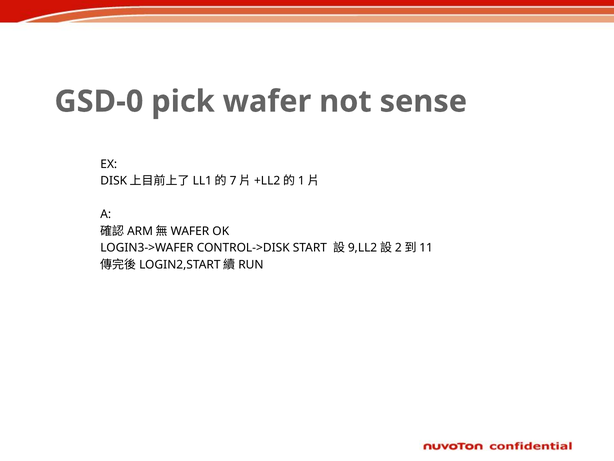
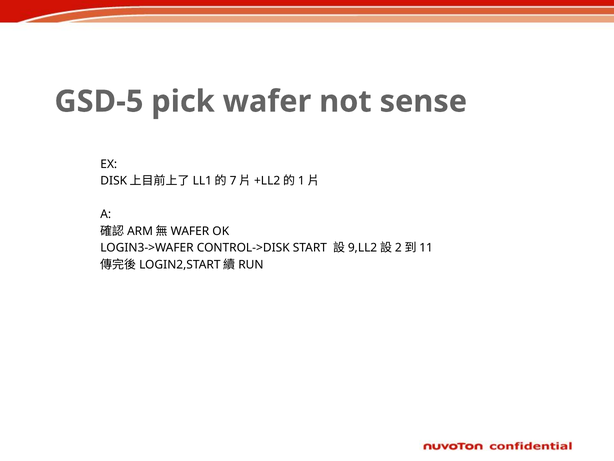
GSD-0: GSD-0 -> GSD-5 (99, 101)
